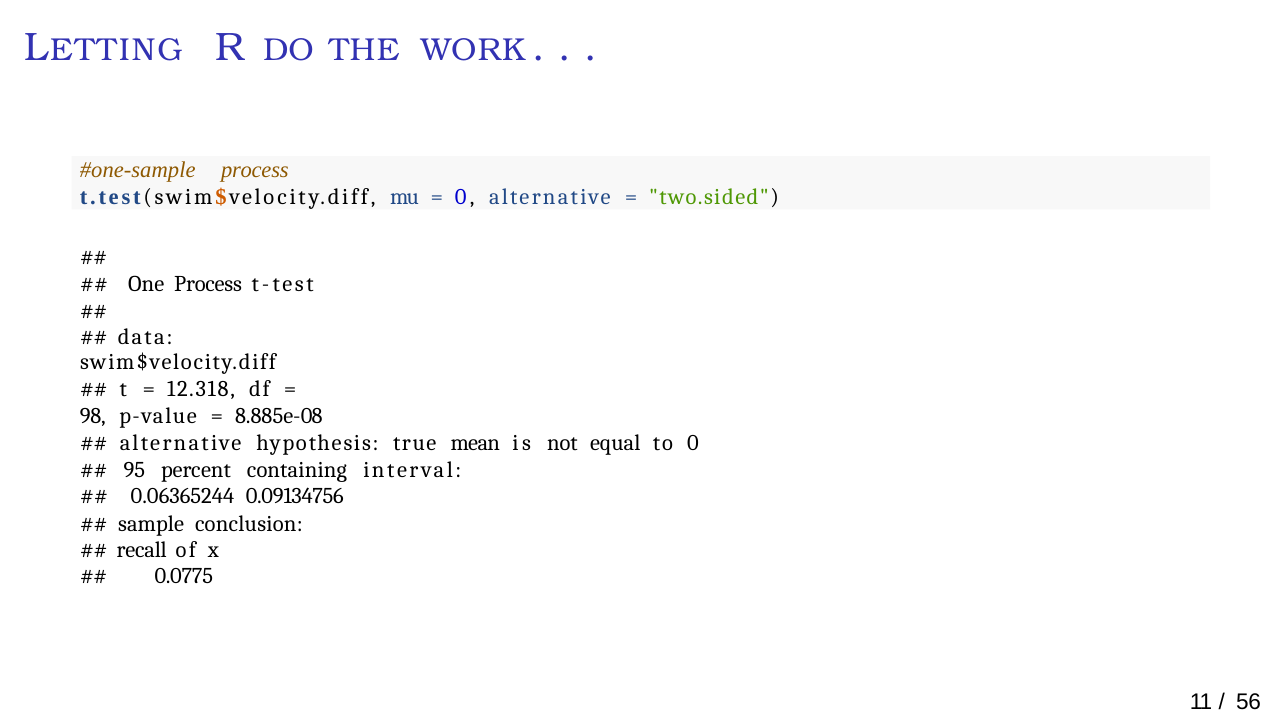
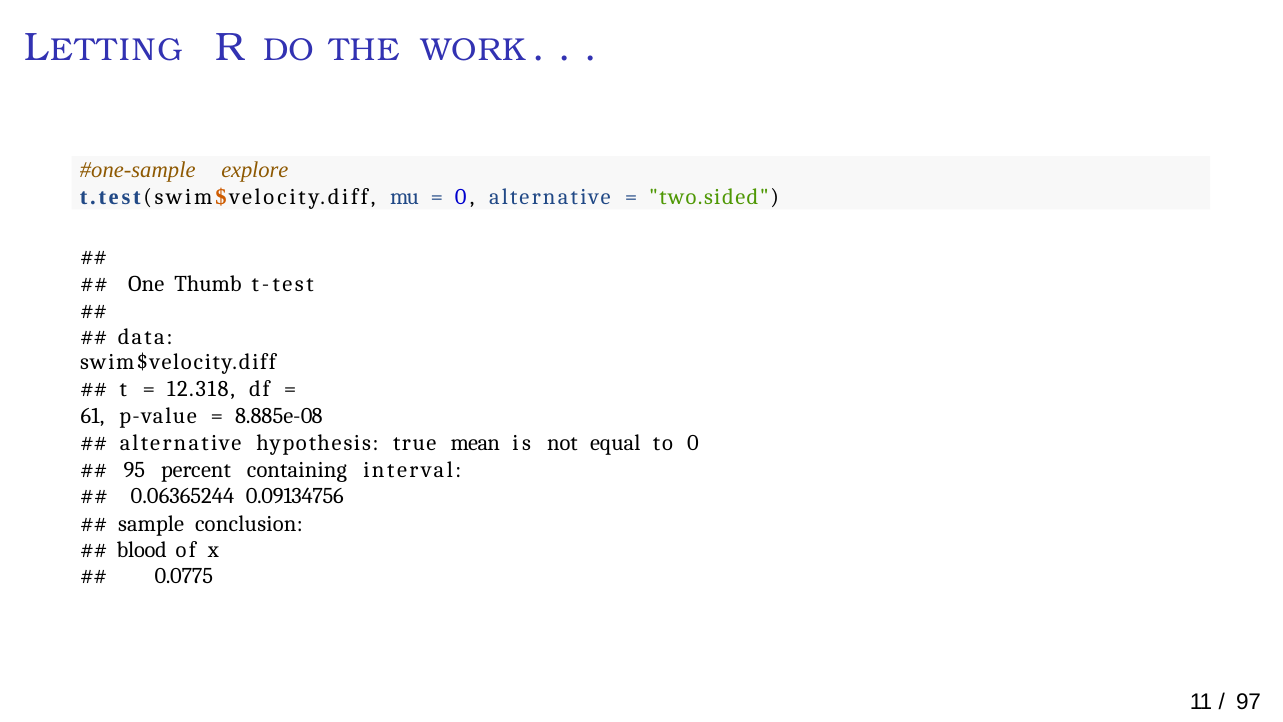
process: process -> explore (255, 170)
One Process: Process -> Thumb (208, 284)
98: 98 -> 61 (92, 416)
recall: recall -> blood (142, 550)
56: 56 -> 97 (1249, 702)
